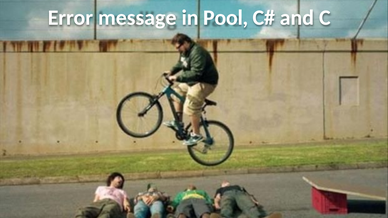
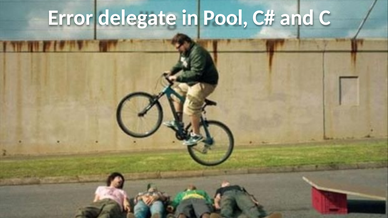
message: message -> delegate (137, 18)
